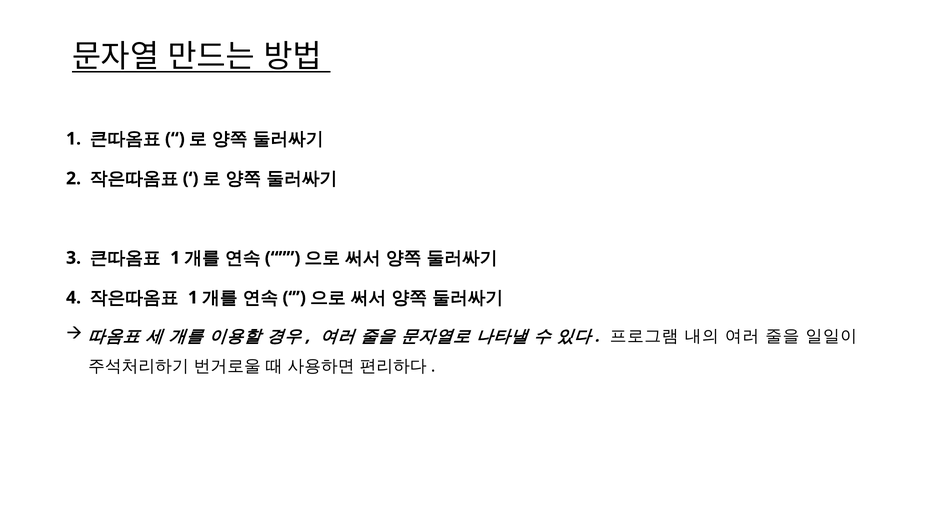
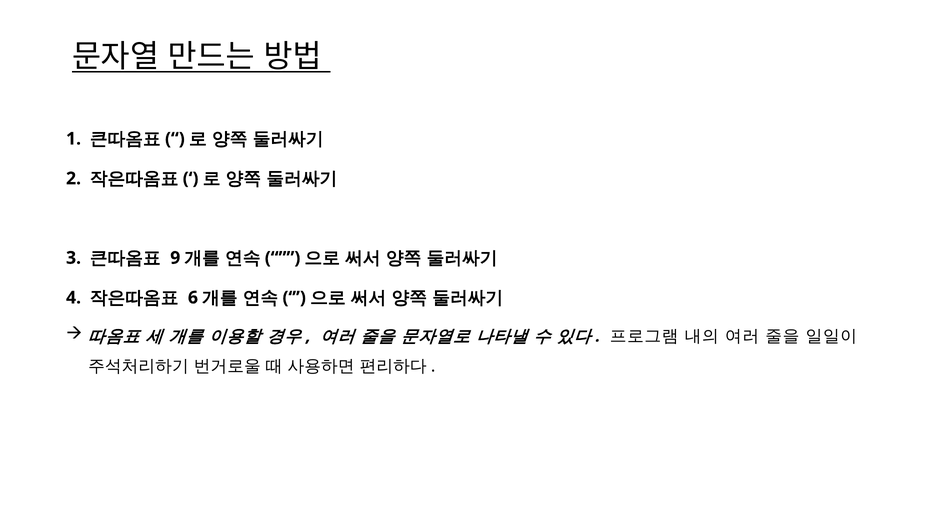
1: 1 -> 9 (175, 258)
1: 1 -> 6 (193, 298)
